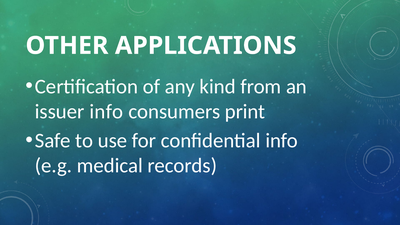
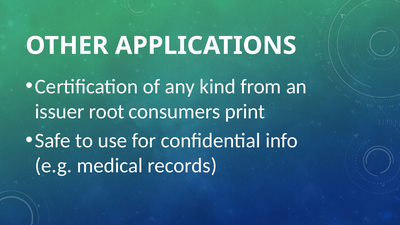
issuer info: info -> root (107, 112)
